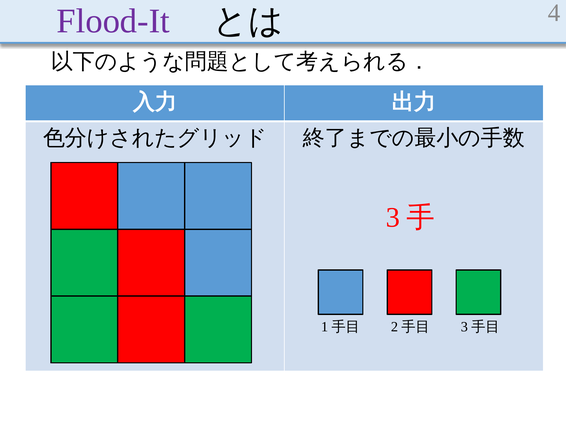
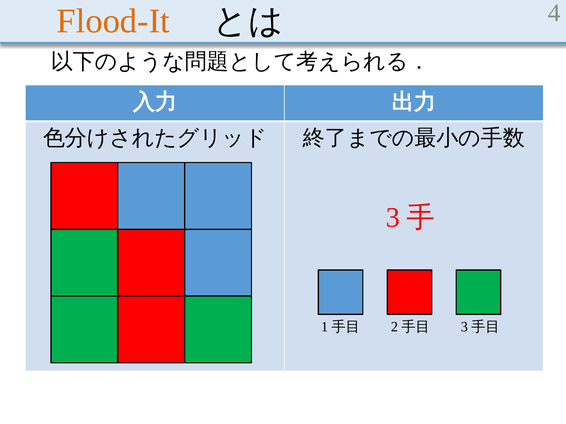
Flood-It colour: purple -> orange (113, 21)
